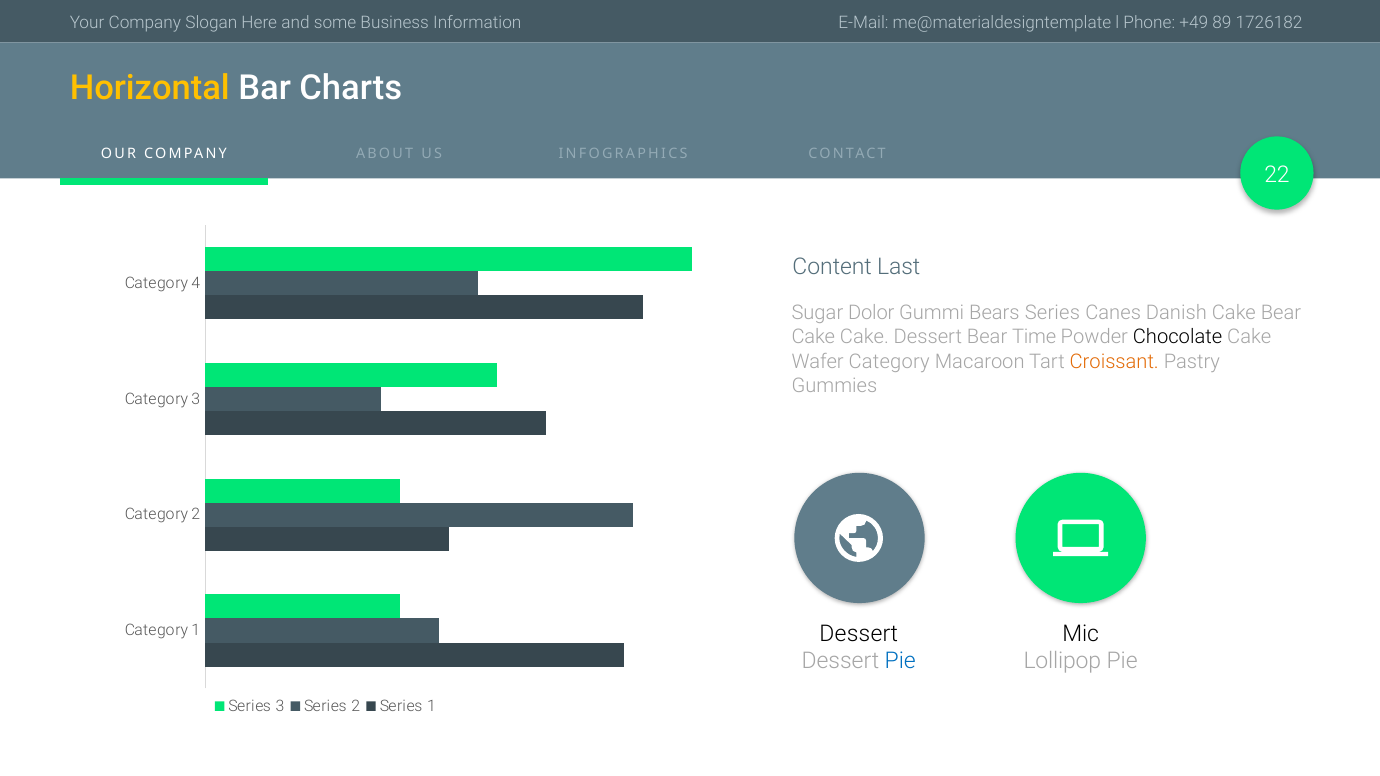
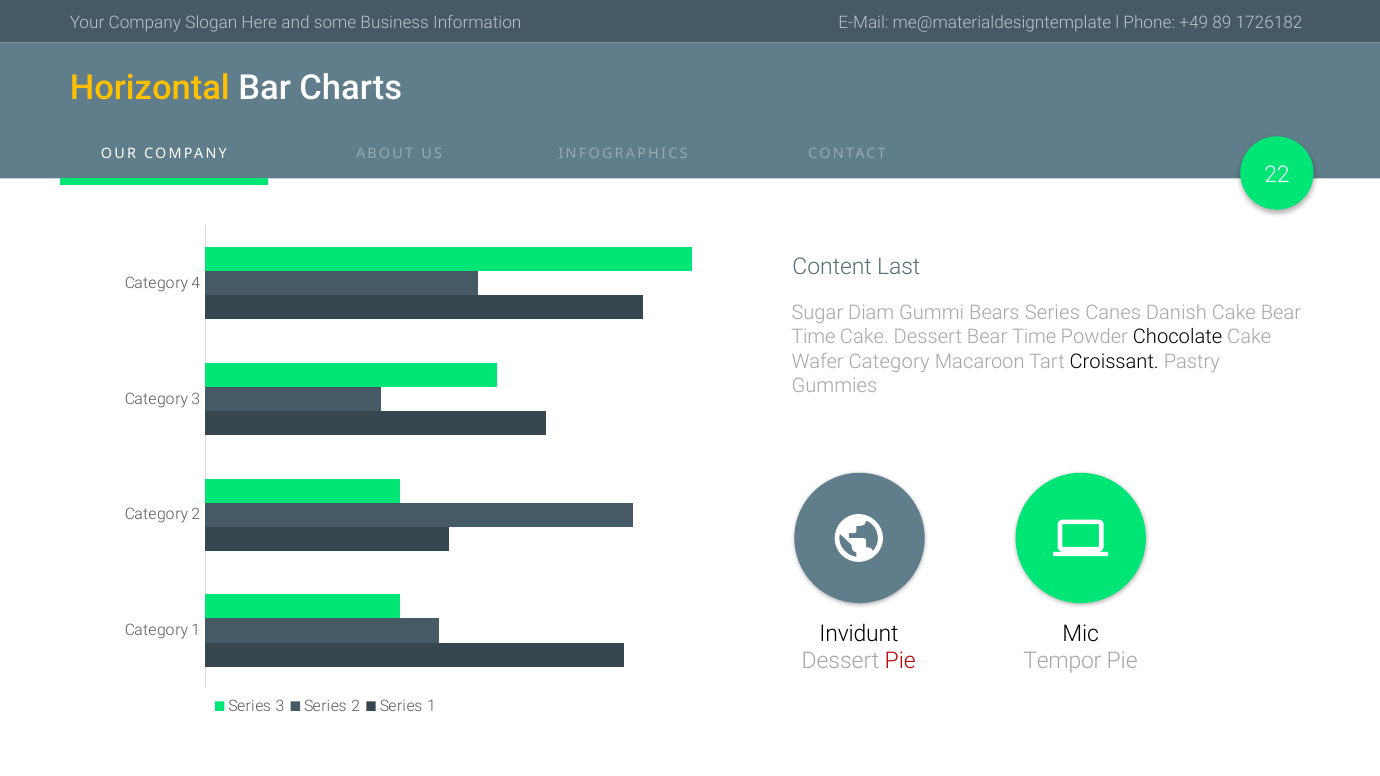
Dolor: Dolor -> Diam (871, 313)
Cake: Cake -> Time (813, 337)
Croissant colour: orange -> black (1114, 362)
Dessert: Dessert -> Invidunt (859, 634)
Pie colour: blue -> red (900, 661)
Lollipop: Lollipop -> Tempor (1062, 661)
